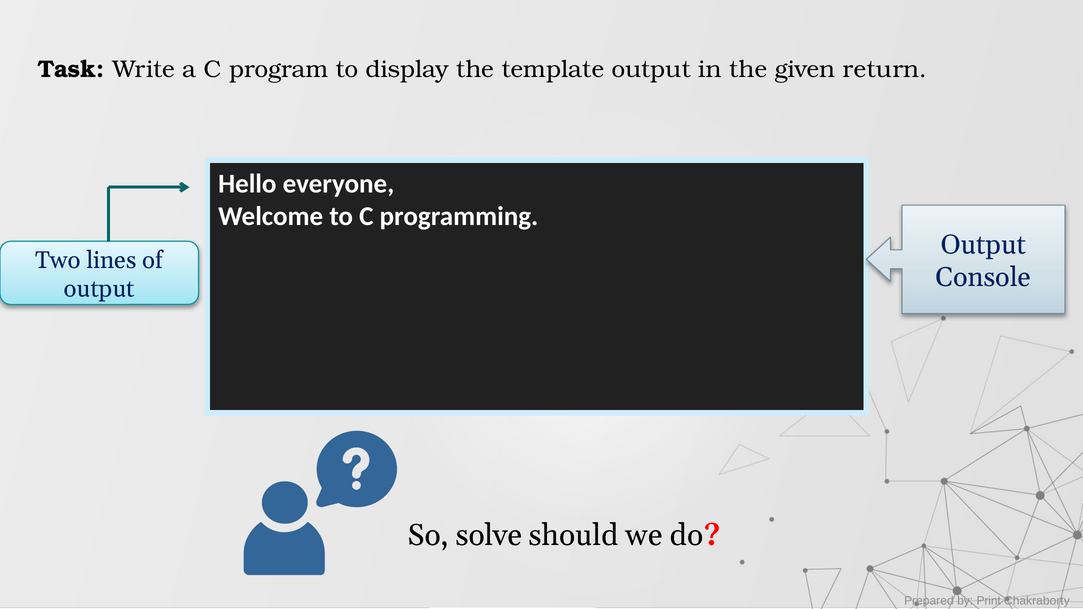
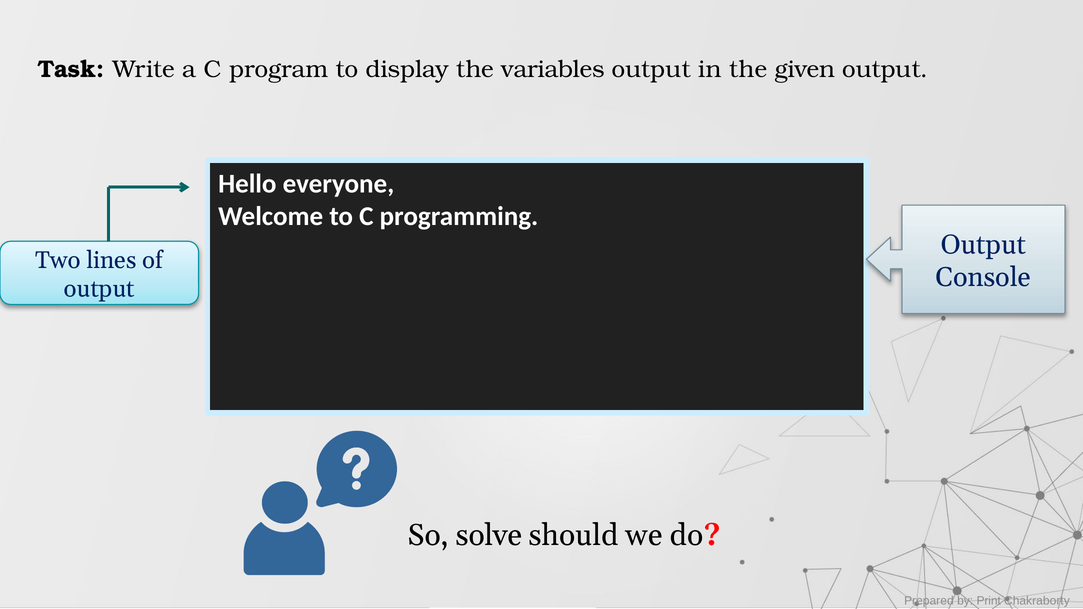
template: template -> variables (553, 69)
given return: return -> output (885, 69)
